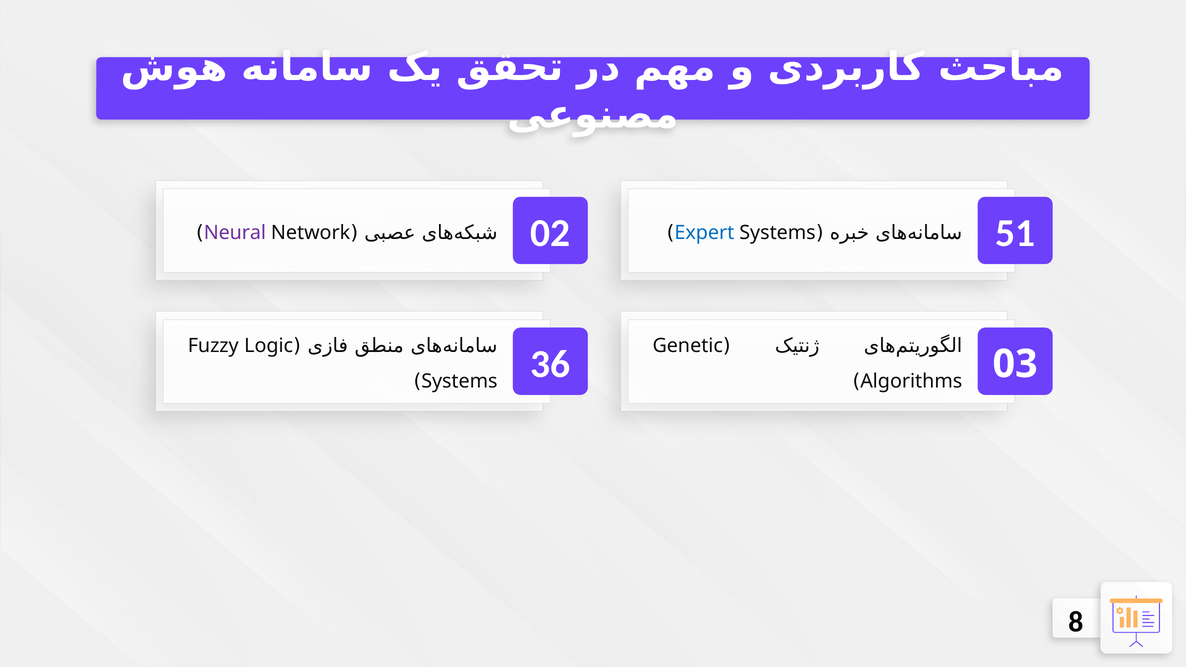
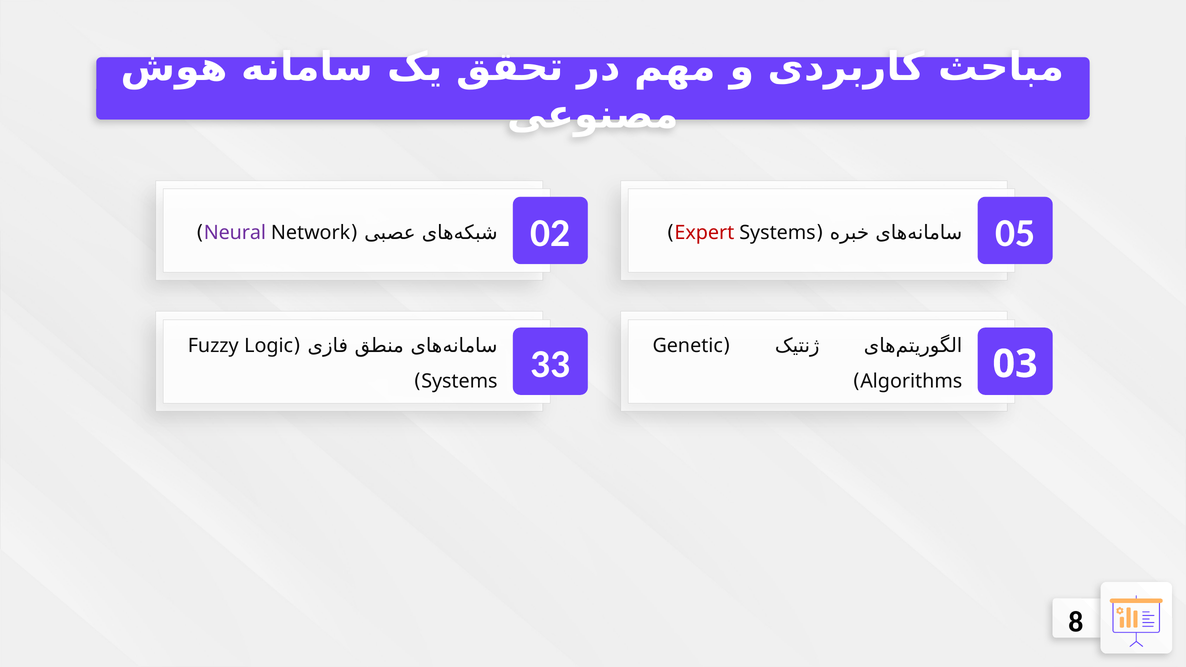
51: 51 -> 05 (1015, 233)
Expert colour: blue -> red (704, 233)
36: 36 -> 33 (550, 364)
